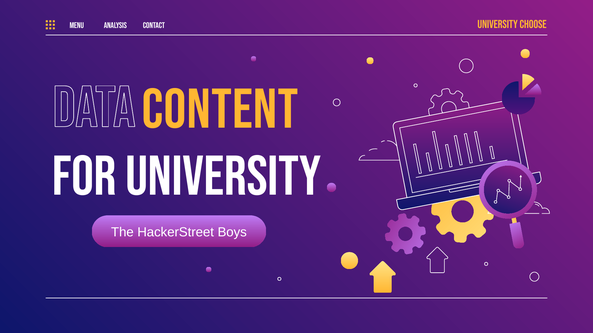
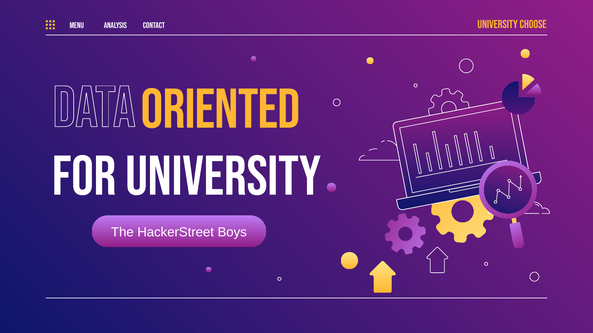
CONTENT: CONTENT -> ORIENTED (221, 109)
